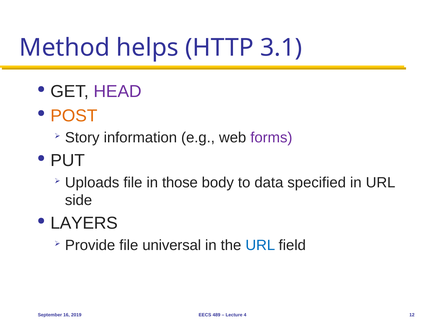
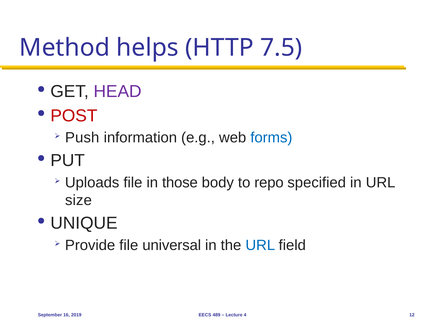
3.1: 3.1 -> 7.5 (281, 48)
POST colour: orange -> red (74, 116)
Story: Story -> Push (82, 138)
forms colour: purple -> blue (271, 138)
data: data -> repo (269, 183)
side: side -> size (78, 201)
LAYERS: LAYERS -> UNIQUE (84, 224)
